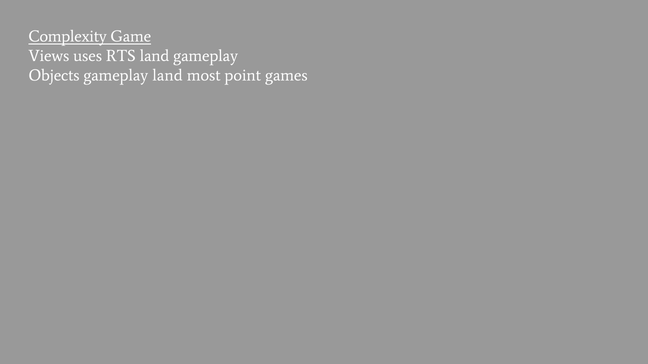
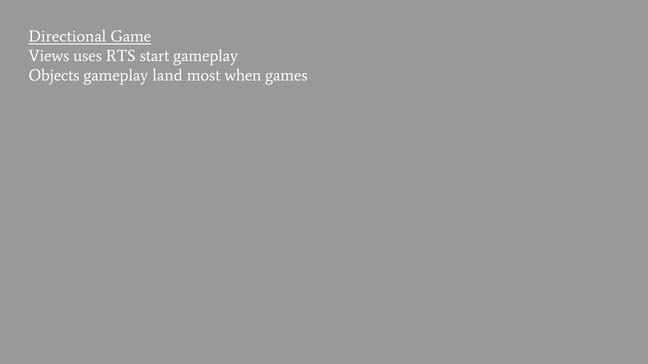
Complexity: Complexity -> Directional (67, 37)
RTS land: land -> start (155, 56)
point: point -> when (243, 75)
